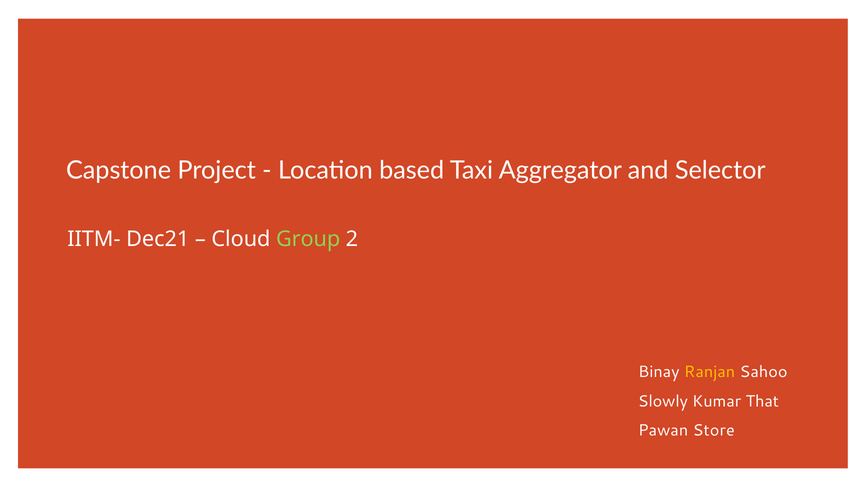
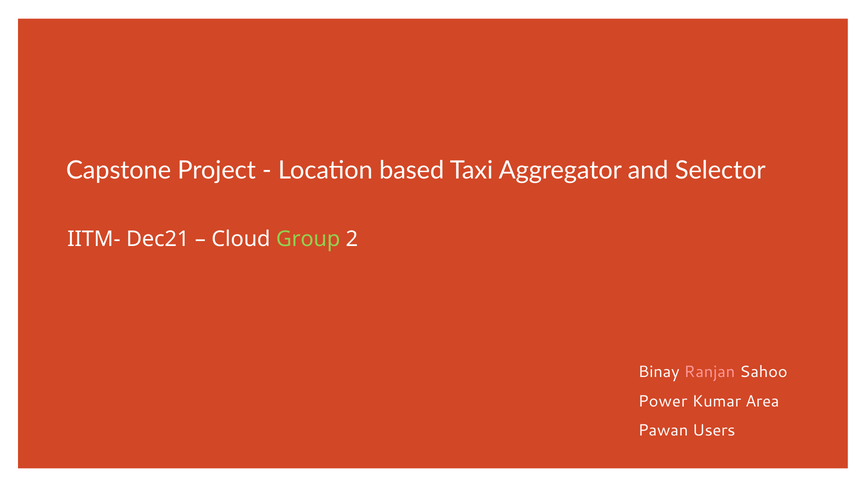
Ranjan colour: yellow -> pink (710, 372)
Slowly: Slowly -> Power (663, 401)
That: That -> Area (762, 401)
Store: Store -> Users (714, 431)
